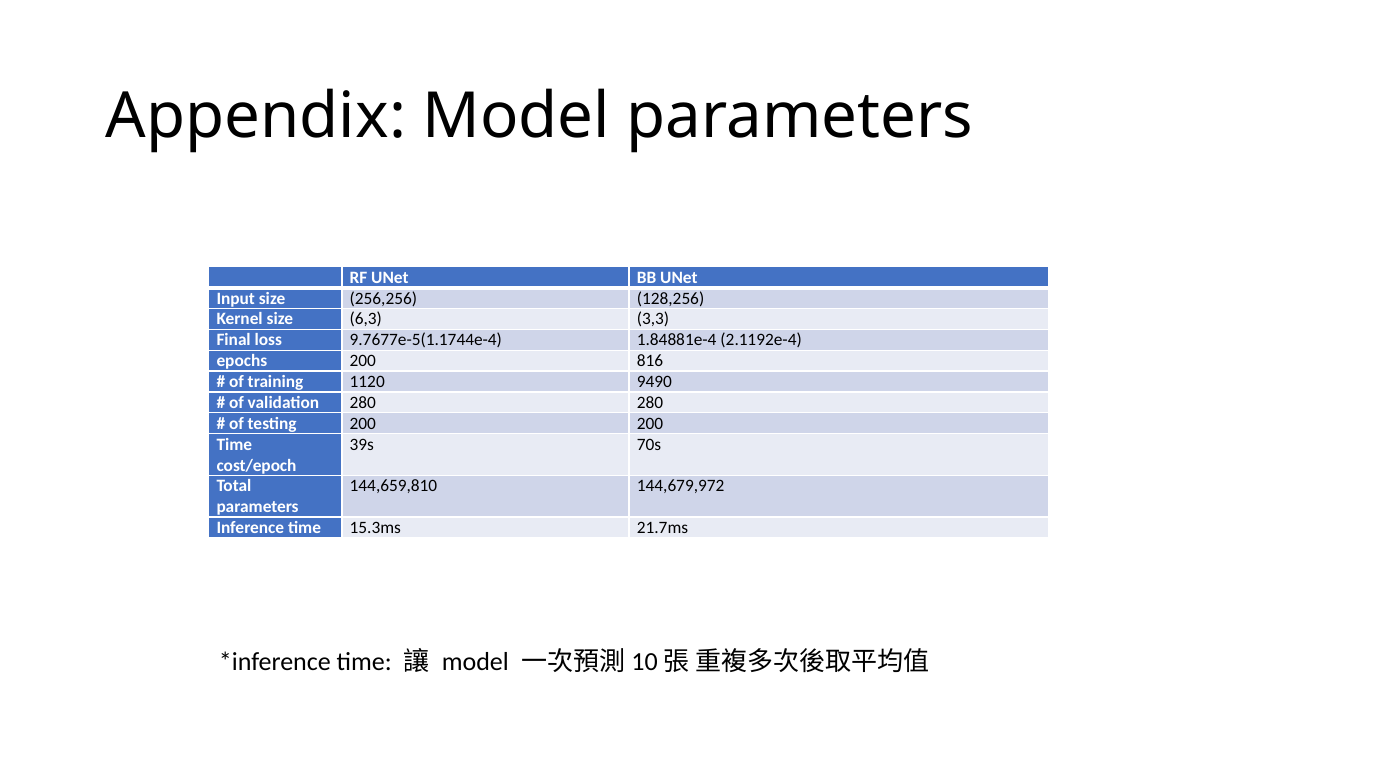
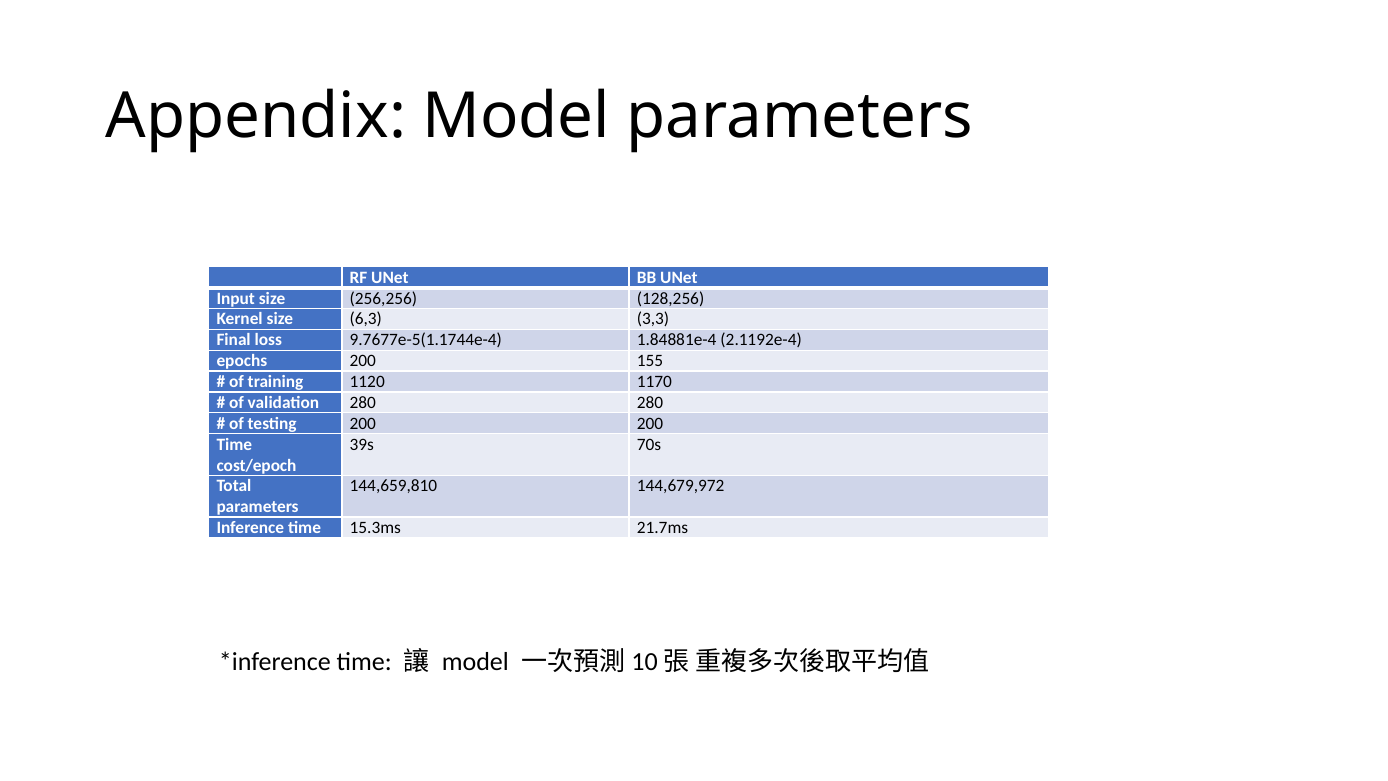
816: 816 -> 155 (650, 361)
9490: 9490 -> 1170 (654, 382)
